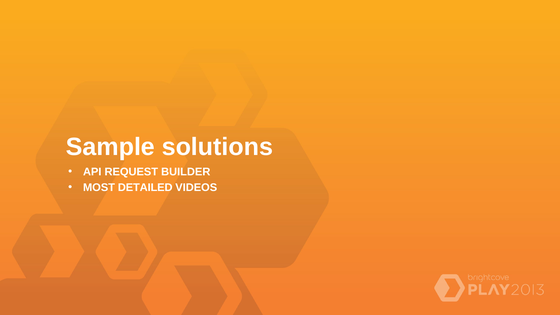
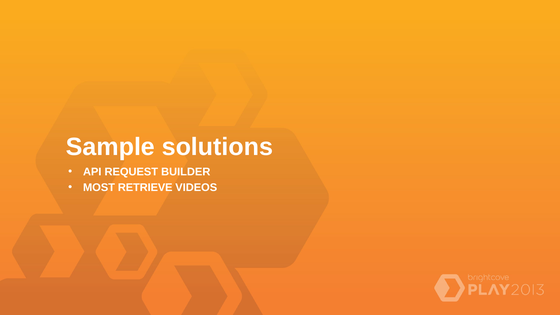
DETAILED: DETAILED -> RETRIEVE (145, 187)
